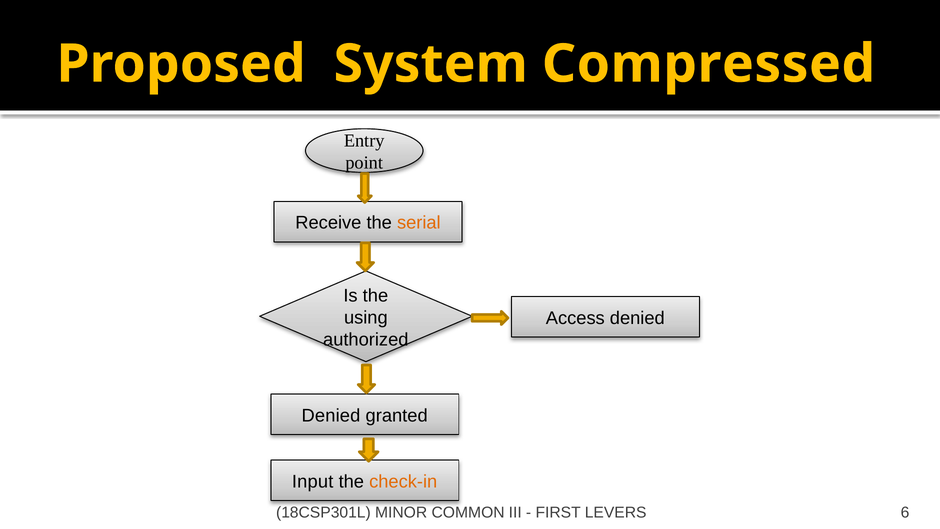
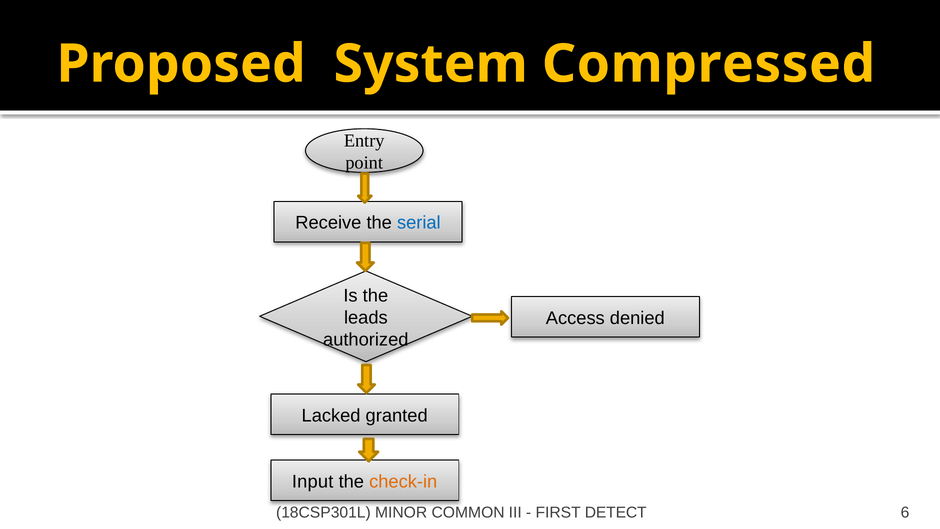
serial colour: orange -> blue (419, 223)
using: using -> leads (366, 317)
Denied: Denied -> Lacked (331, 415)
LEVERS: LEVERS -> DETECT (616, 512)
